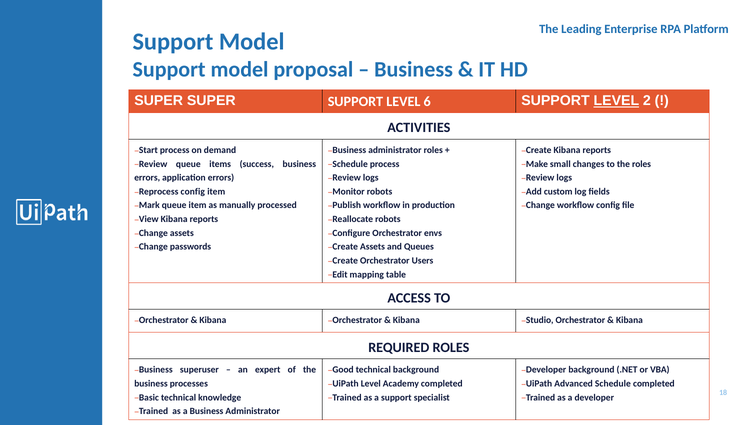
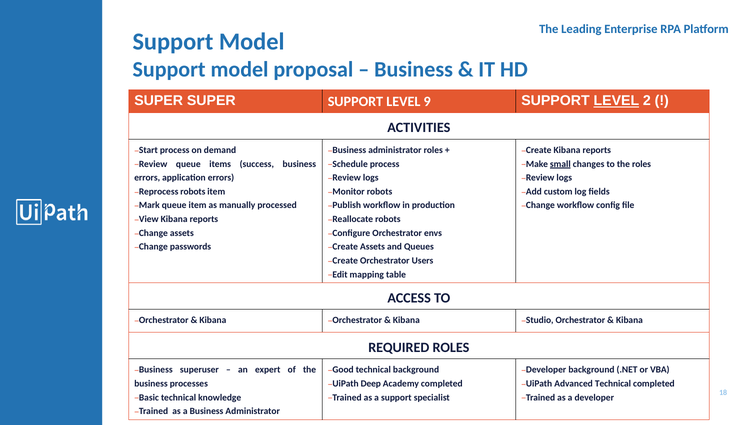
6: 6 -> 9 (427, 101)
small underline: none -> present (560, 164)
Reprocess config: config -> robots (193, 191)
UiPath Level: Level -> Deep (371, 383)
Advanced Schedule: Schedule -> Technical (613, 383)
